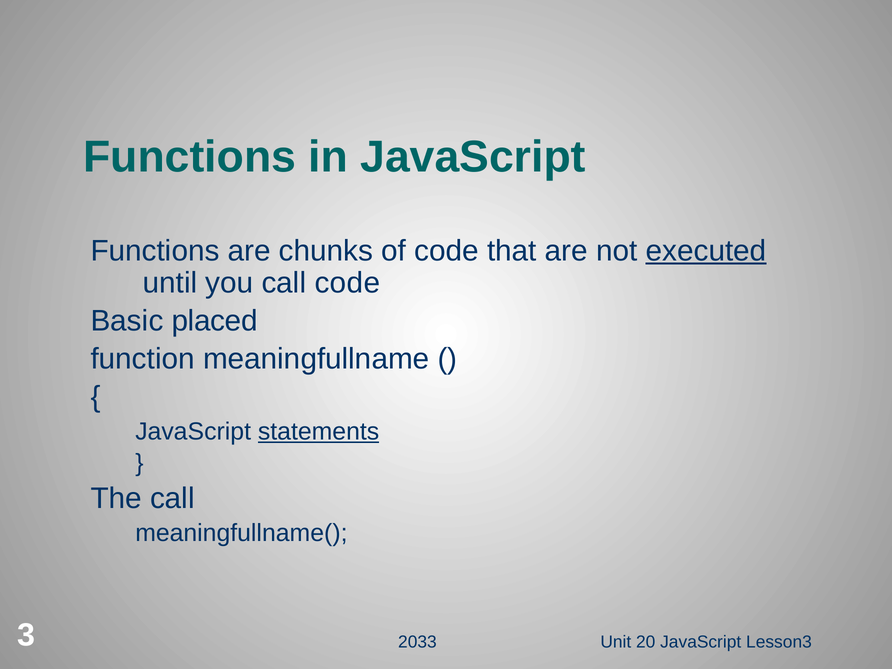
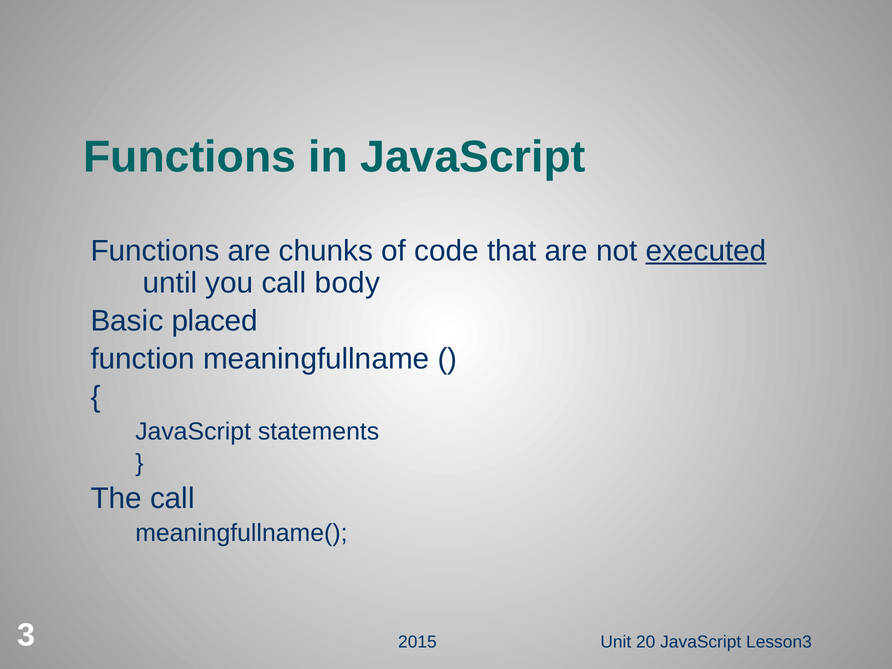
call code: code -> body (347, 283)
statements underline: present -> none (319, 431)
2033: 2033 -> 2015 (417, 642)
